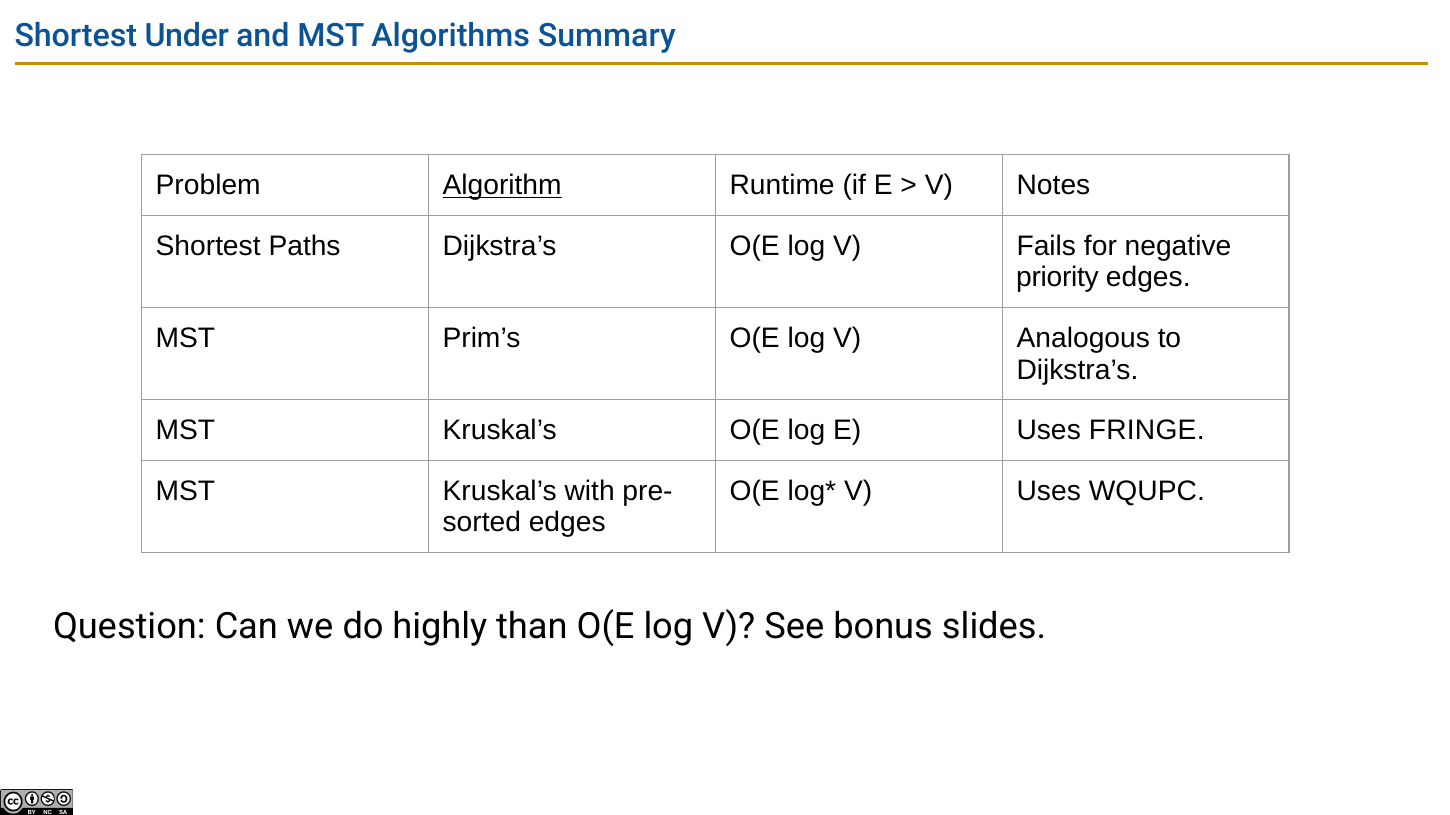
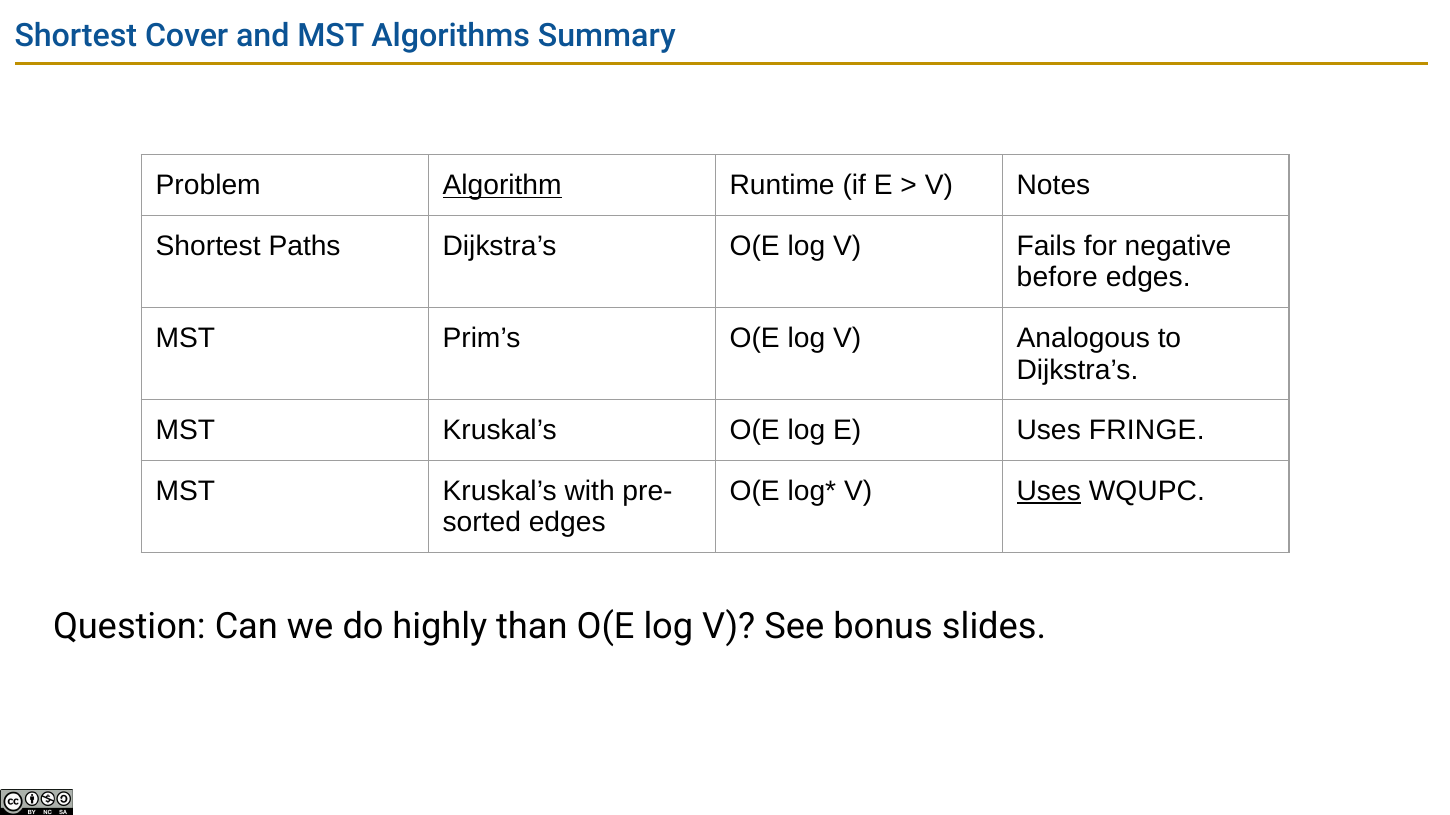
Under: Under -> Cover (187, 36)
priority: priority -> before (1057, 278)
Uses underline: none -> present (1049, 491)
